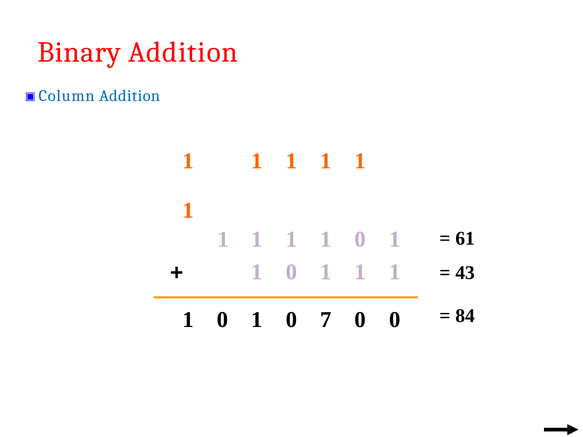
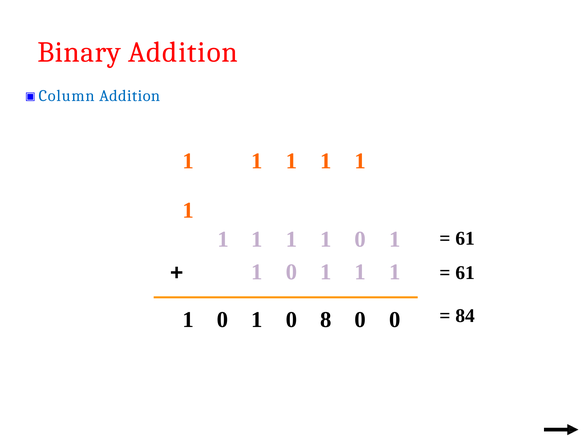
43: 43 -> 61 (465, 273)
7: 7 -> 8 (326, 320)
